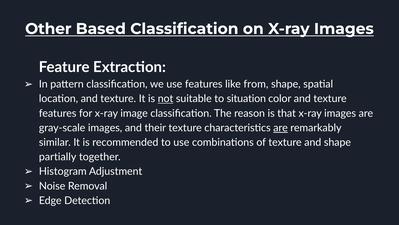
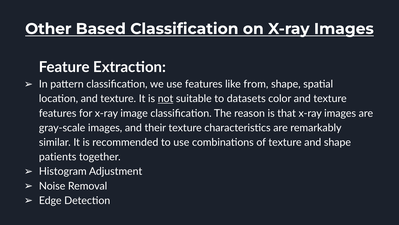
situation: situation -> datasets (246, 98)
are underline: present -> none (281, 128)
partially: partially -> patients (58, 157)
